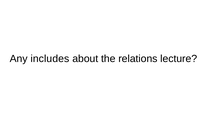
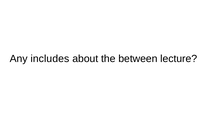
relations: relations -> between (138, 59)
